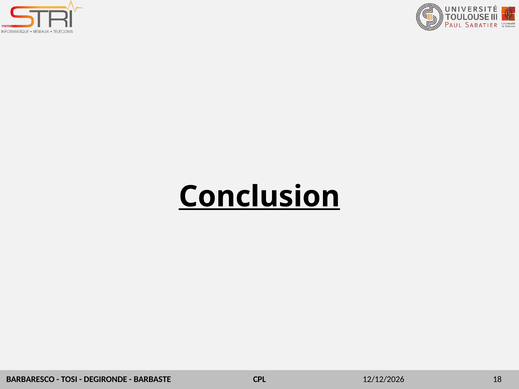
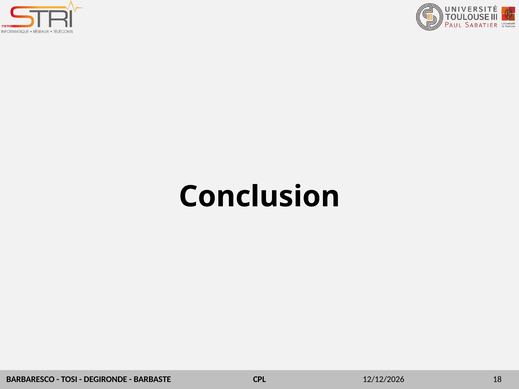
Conclusion underline: present -> none (259, 197)
